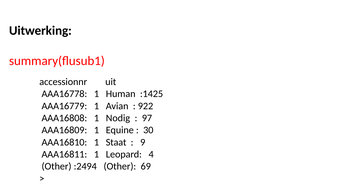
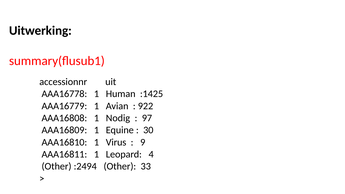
Staat: Staat -> Virus (116, 142)
69: 69 -> 33 (146, 166)
